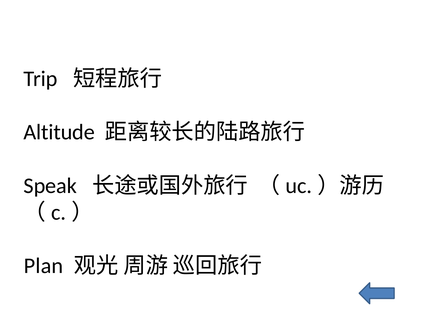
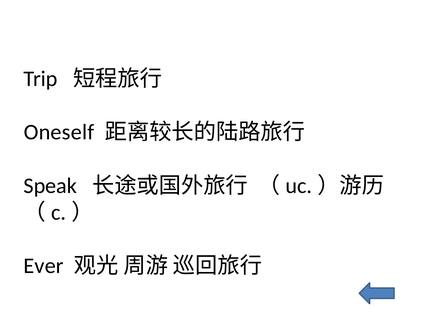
Altitude: Altitude -> Oneself (59, 132)
Plan: Plan -> Ever (44, 266)
